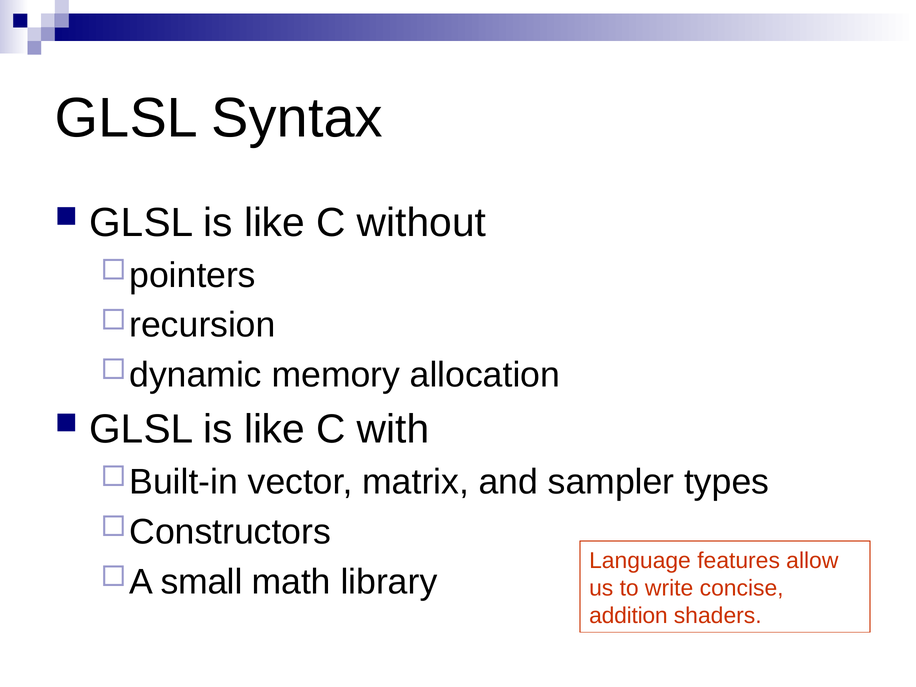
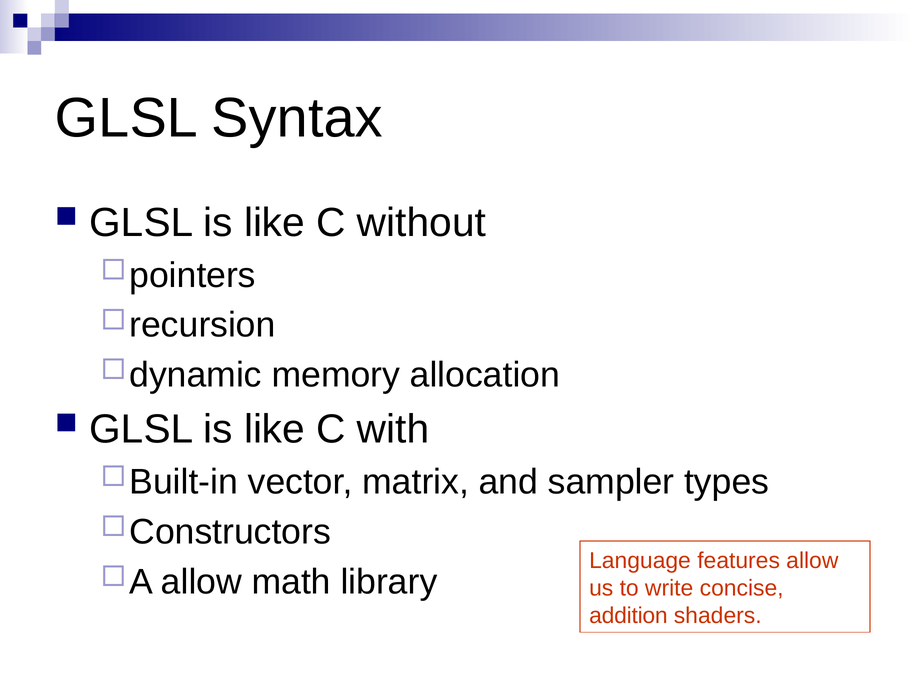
small: small -> allow (201, 582)
